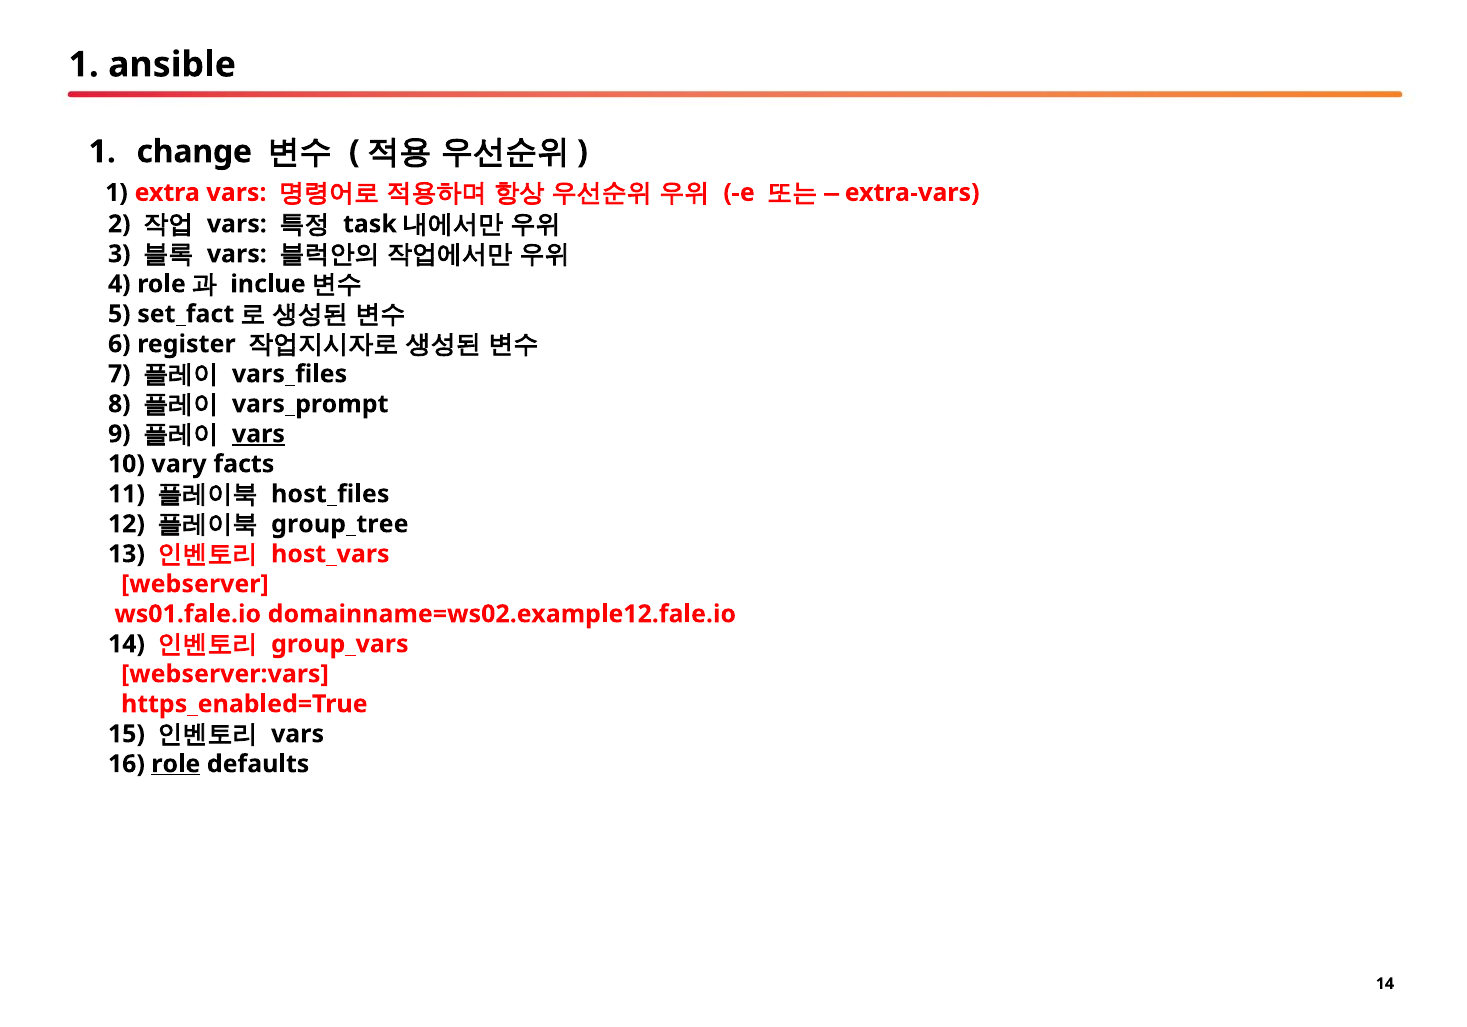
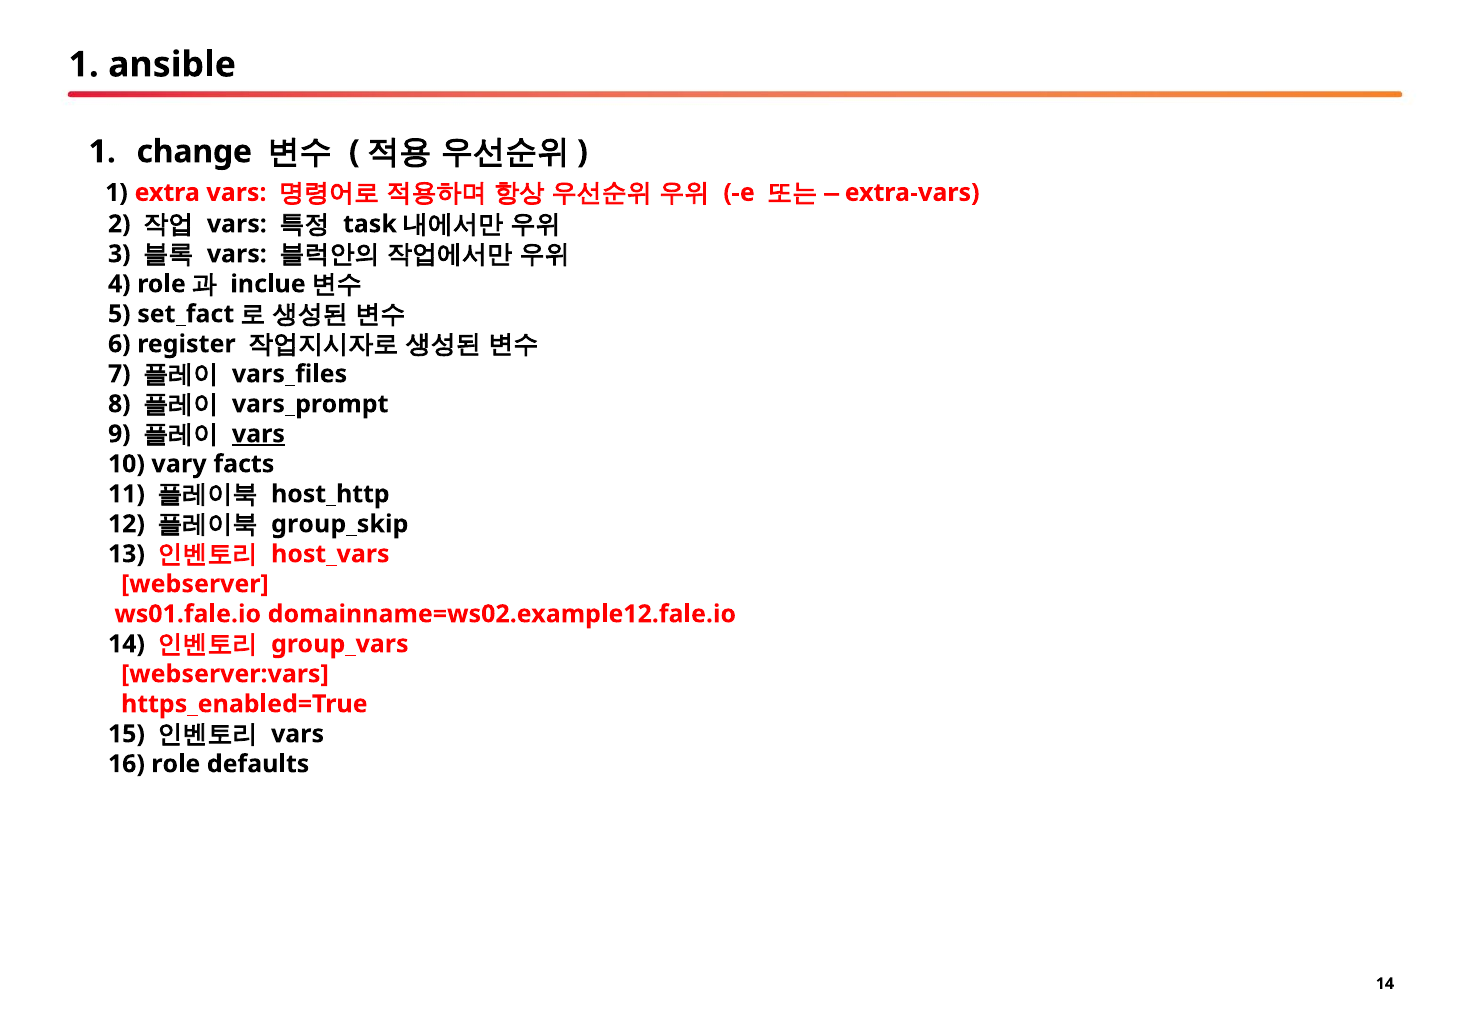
host_files: host_files -> host_http (330, 494)
group_tree: group_tree -> group_skip (340, 524)
role underline: present -> none (176, 764)
